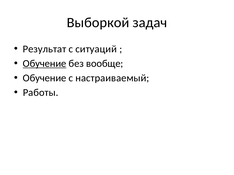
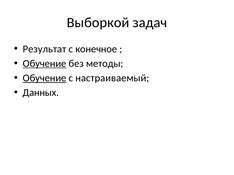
ситуаций: ситуаций -> конечное (96, 49)
вообще: вообще -> методы (105, 64)
Обучение underline: none -> present (45, 78)
Работы: Работы -> Данных (41, 93)
